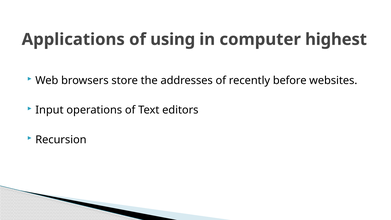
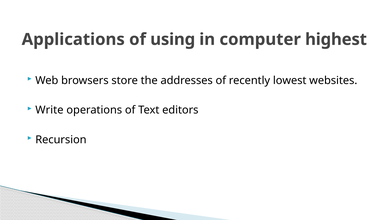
before: before -> lowest (290, 80)
Input: Input -> Write (49, 110)
